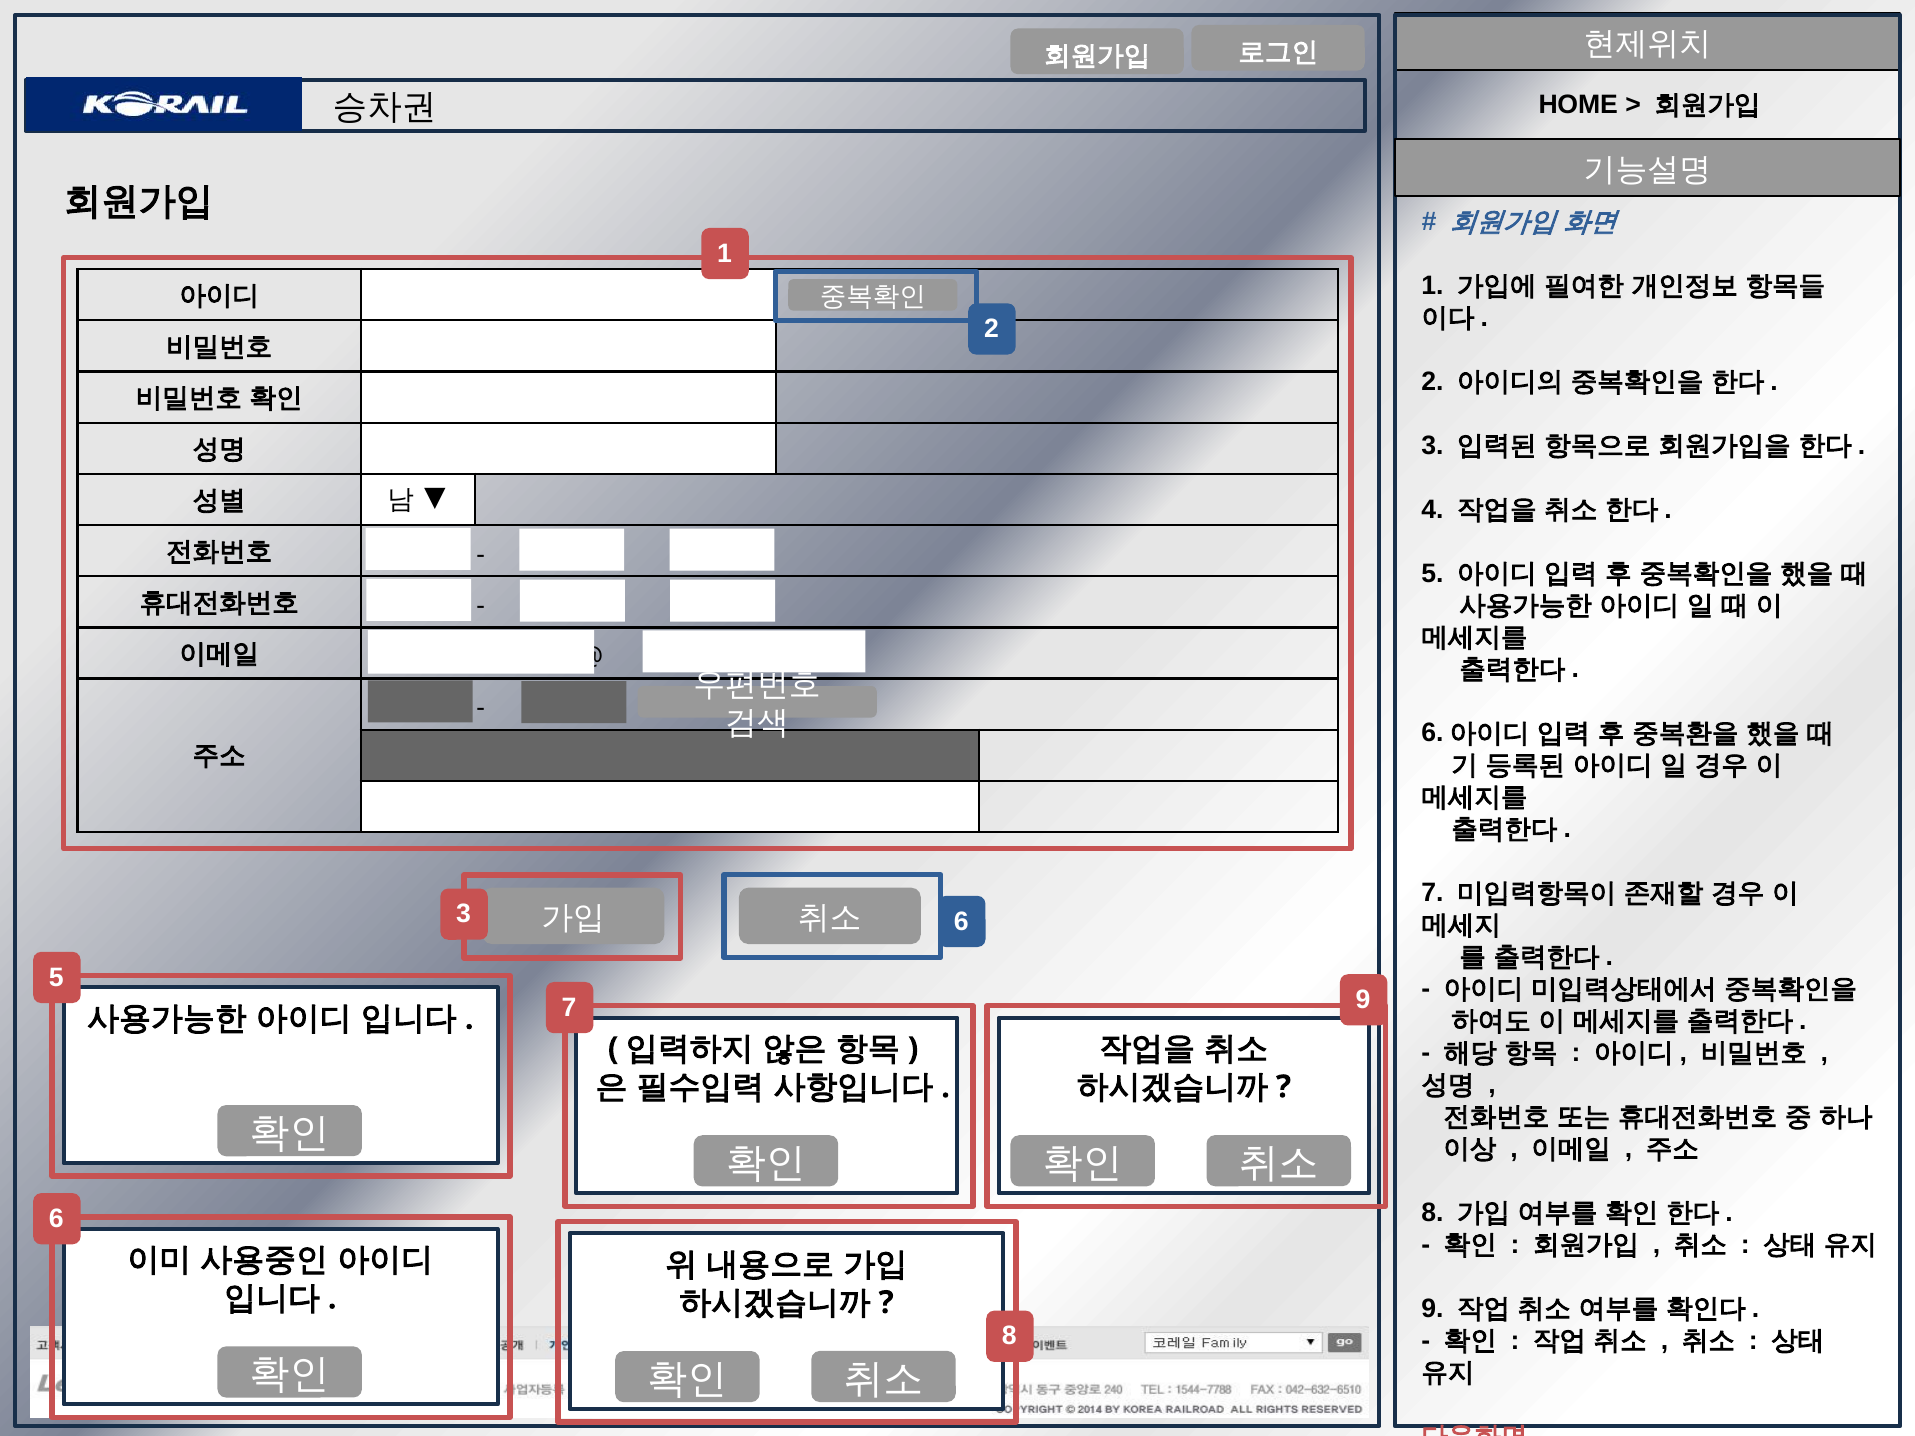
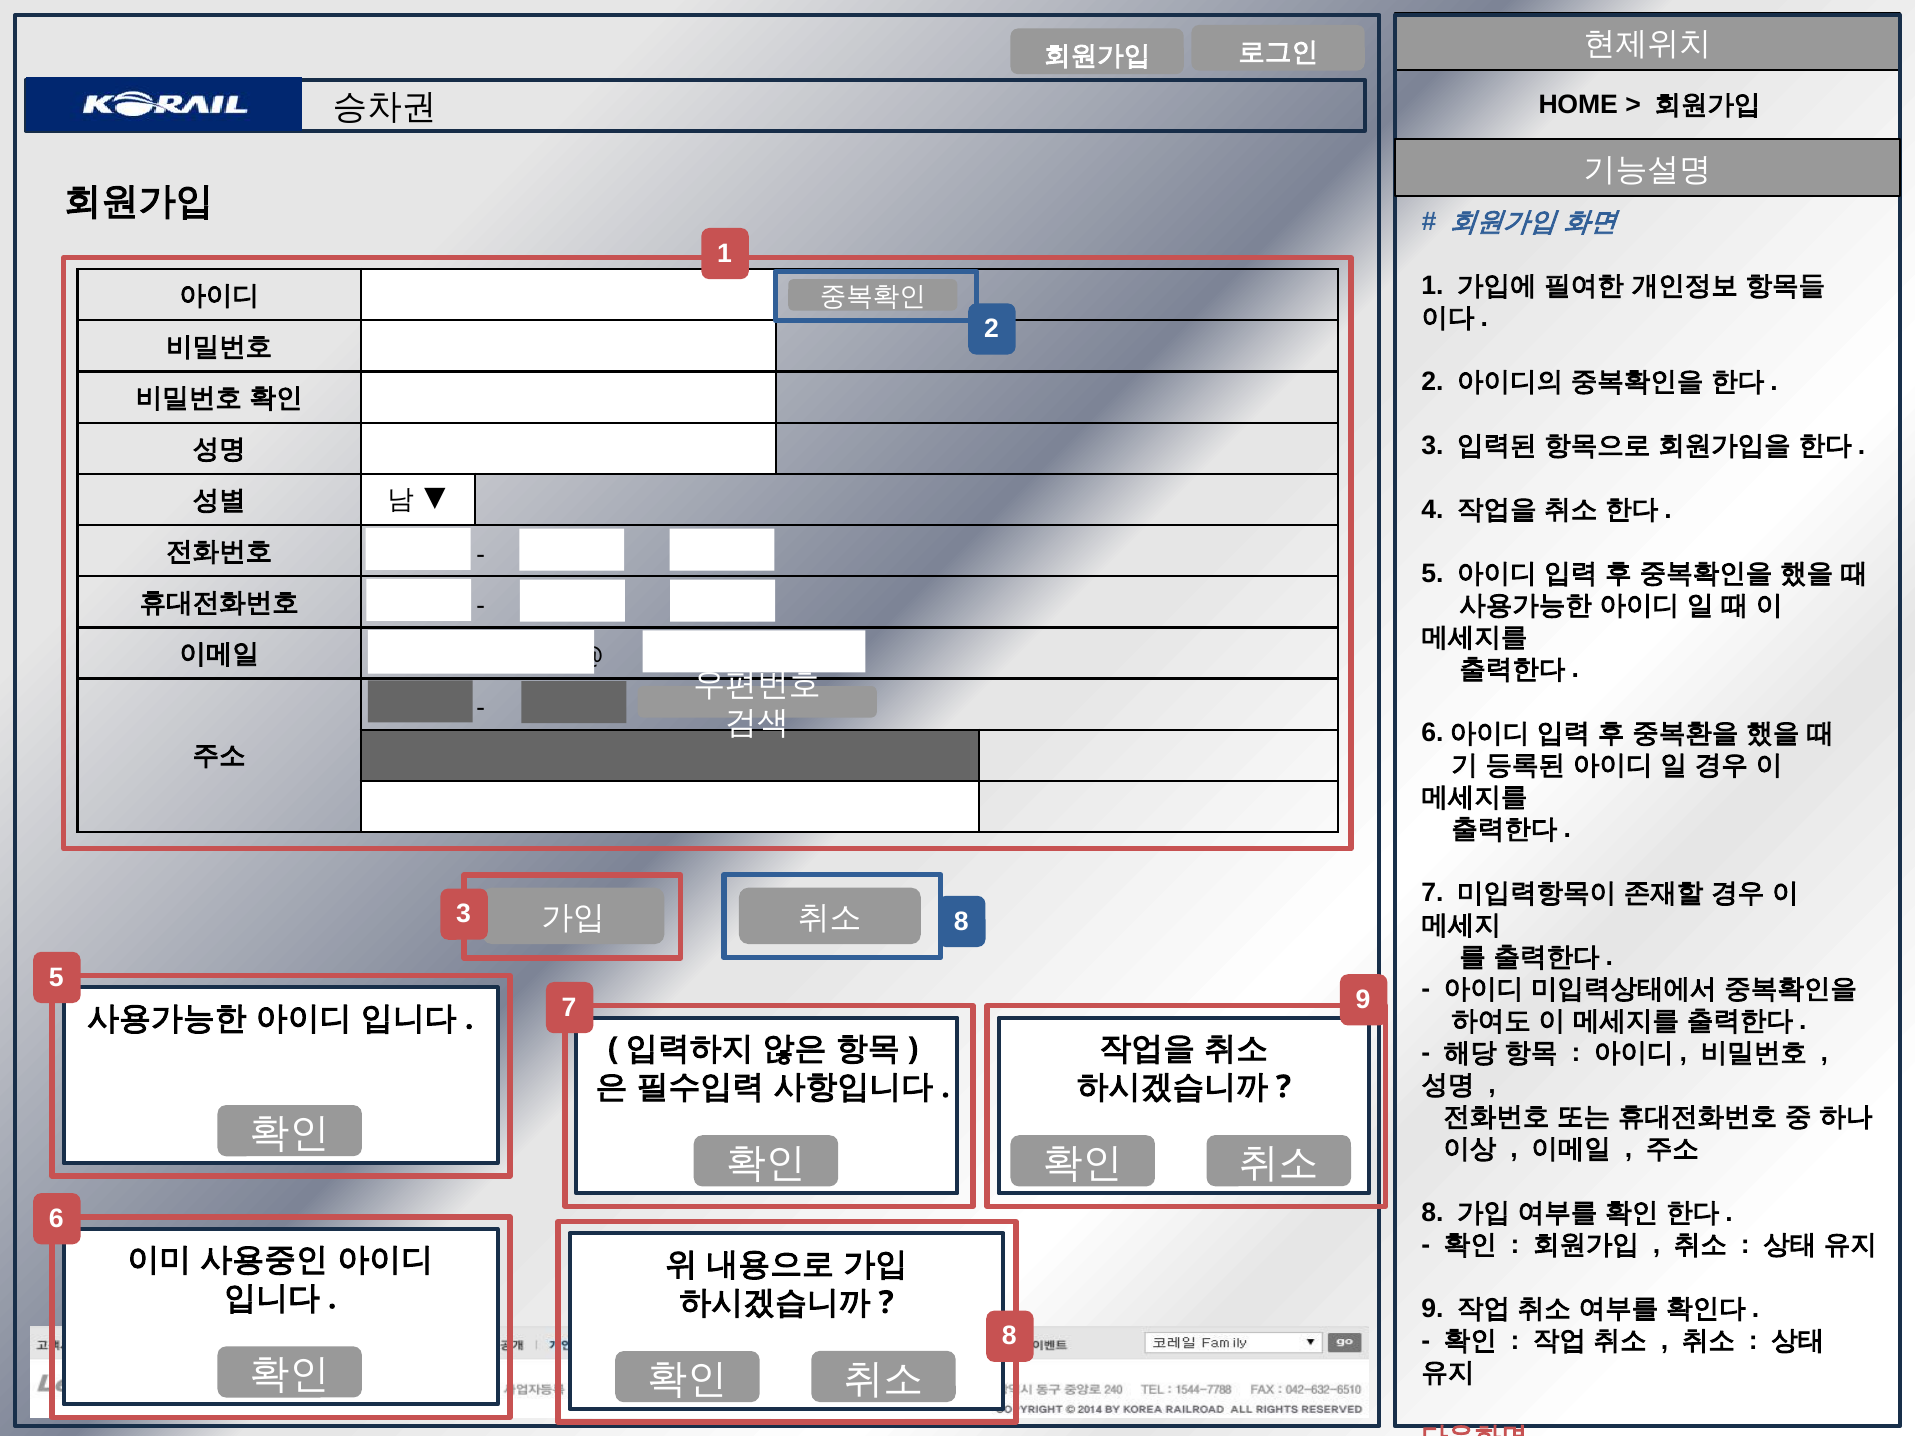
3 6: 6 -> 8 (961, 921)
